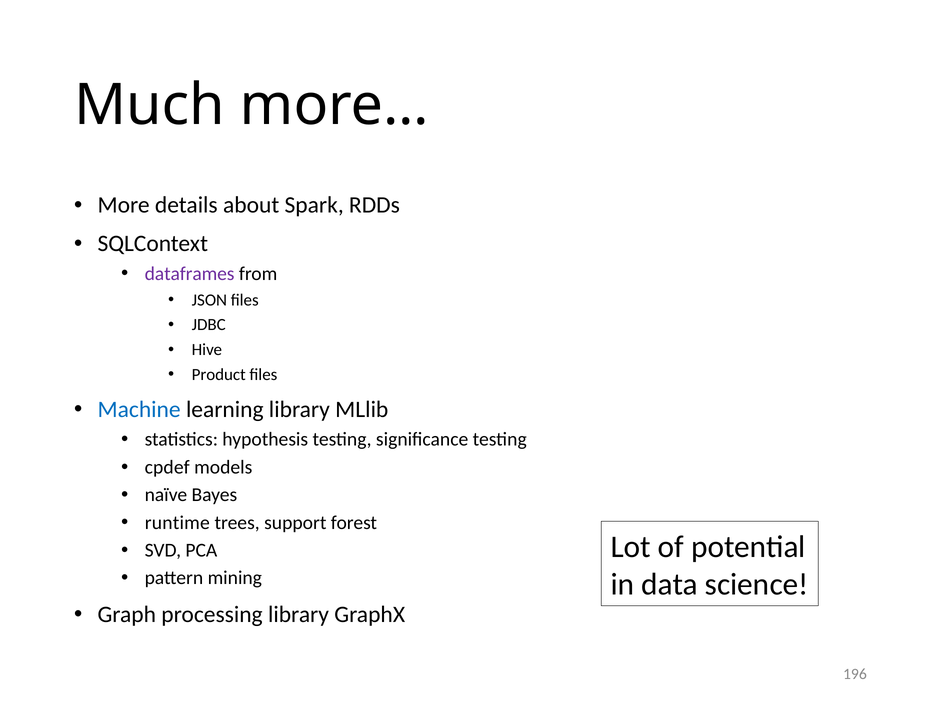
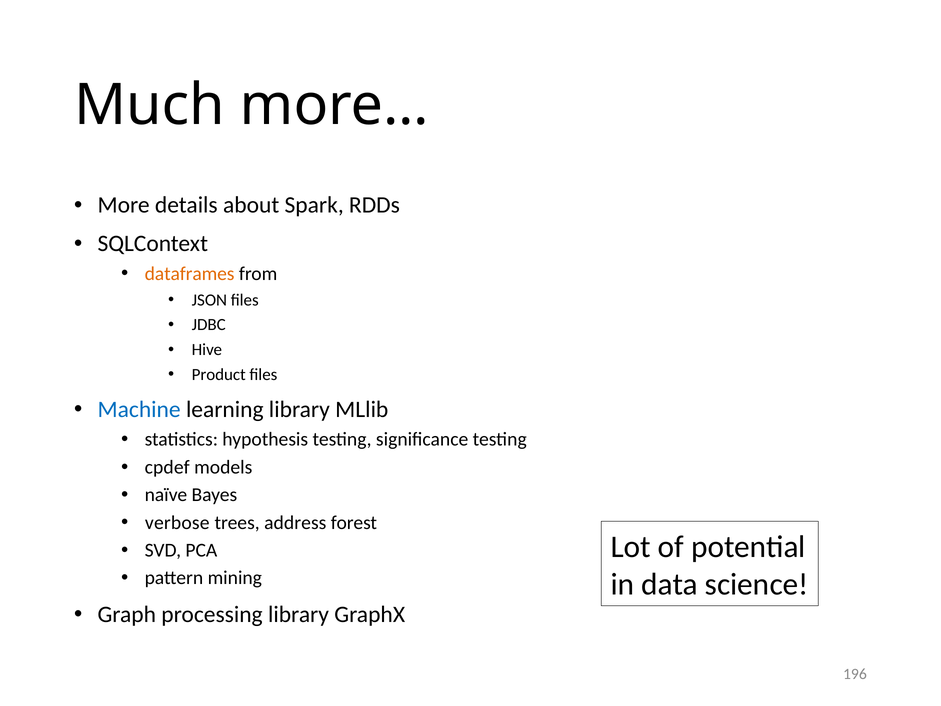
dataframes colour: purple -> orange (190, 273)
runtime: runtime -> verbose (177, 522)
support: support -> address (295, 522)
